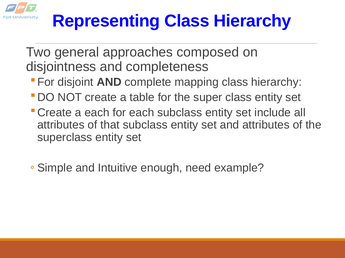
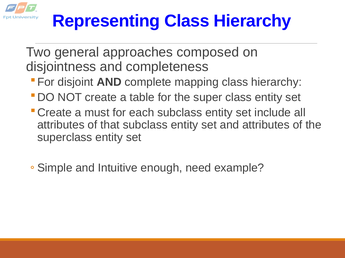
a each: each -> must (97, 113)
